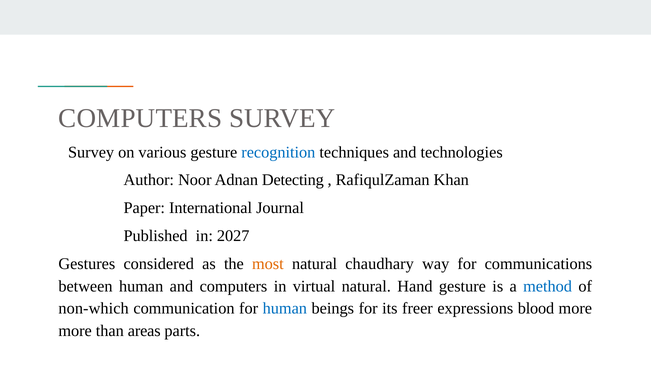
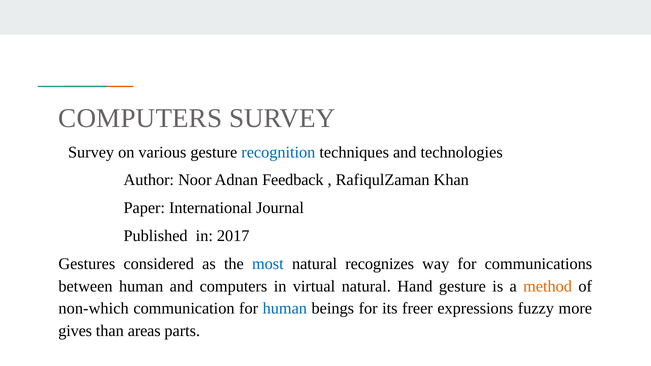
Detecting: Detecting -> Feedback (293, 180)
2027: 2027 -> 2017 (233, 236)
most colour: orange -> blue (268, 264)
chaudhary: chaudhary -> recognizes (380, 264)
method colour: blue -> orange (548, 286)
blood: blood -> fuzzy (536, 309)
more: more -> gives (75, 331)
